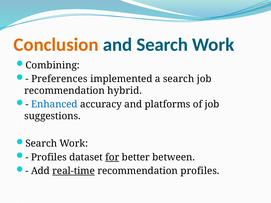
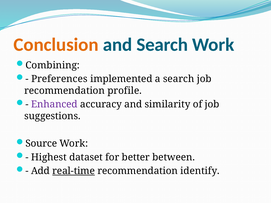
hybrid: hybrid -> profile (125, 91)
Enhanced colour: blue -> purple (54, 104)
platforms: platforms -> similarity (168, 104)
Search: Search -> Source (41, 144)
Profiles: Profiles -> Highest (49, 157)
for underline: present -> none (112, 157)
recommendation profiles: profiles -> identify (200, 171)
